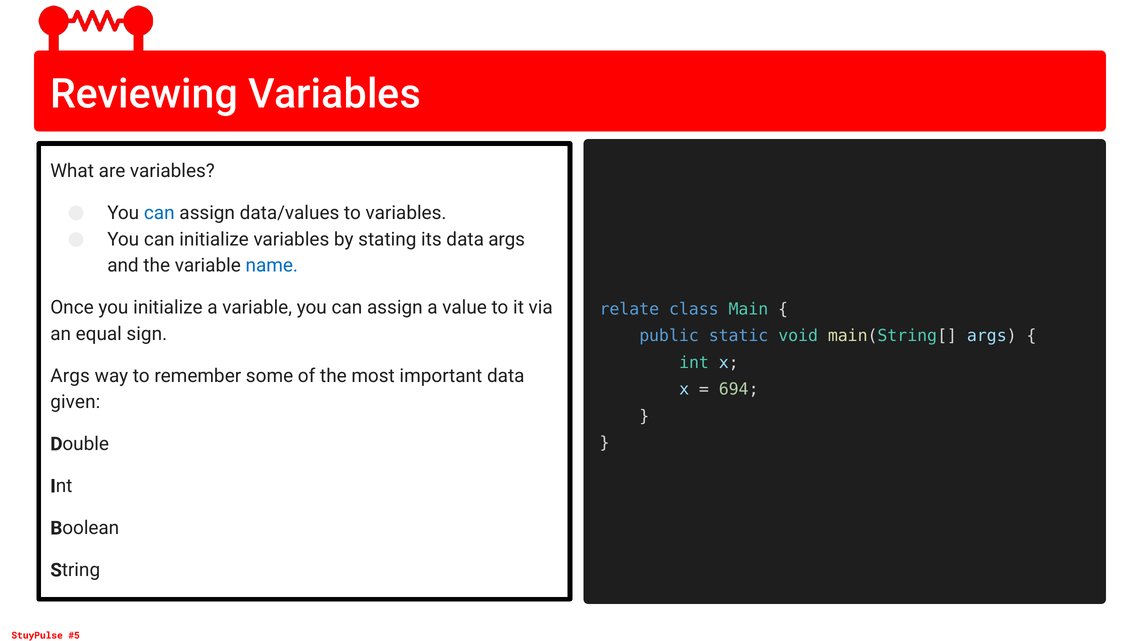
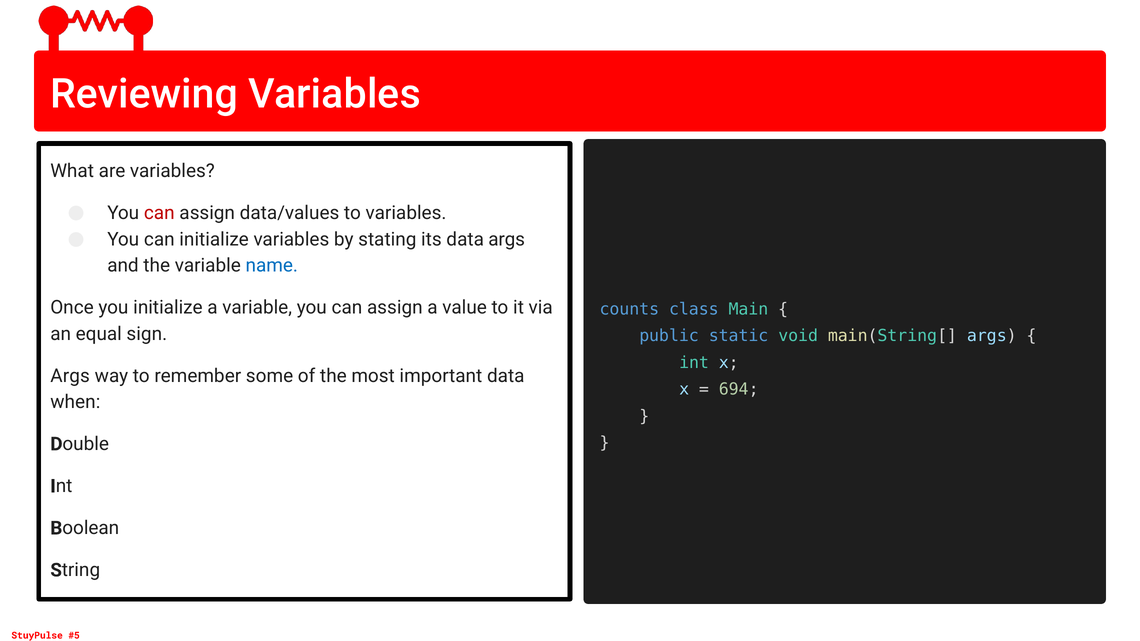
can colour: blue -> red (159, 213)
relate: relate -> counts (629, 309)
given: given -> when (75, 402)
